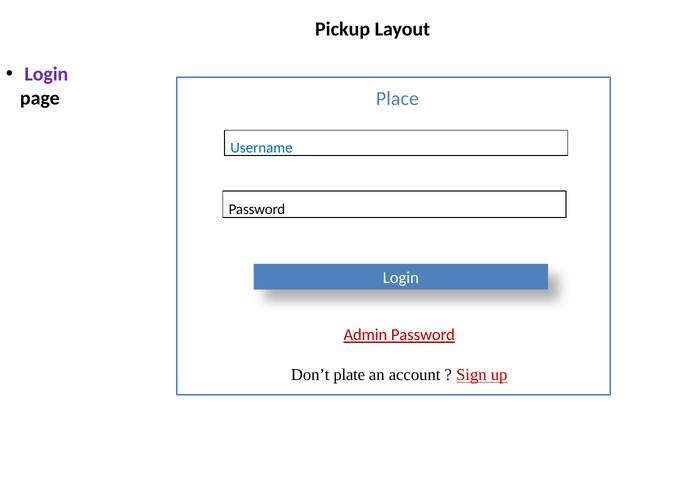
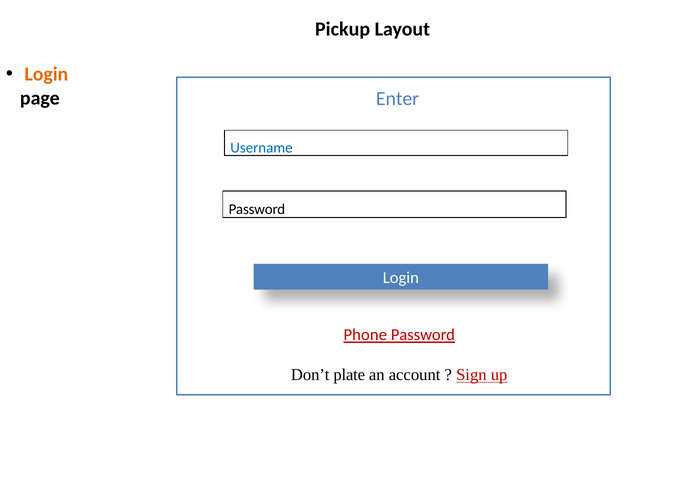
Login colour: purple -> orange (46, 74)
Place: Place -> Enter (398, 99)
Admin: Admin -> Phone (365, 335)
